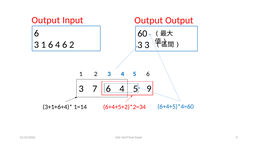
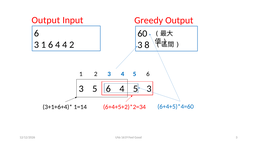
Input Output: Output -> Greedy (149, 20)
4 6: 6 -> 4 (65, 45)
3: 3 -> 8 (147, 45)
3 7: 7 -> 5 (95, 89)
5 9: 9 -> 3 (149, 89)
